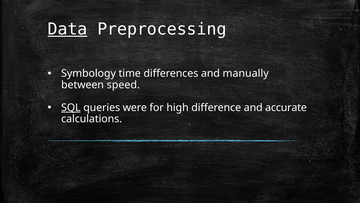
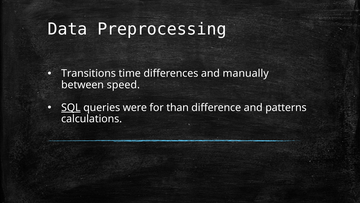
Data underline: present -> none (68, 29)
Symbology: Symbology -> Transitions (89, 73)
high: high -> than (178, 107)
accurate: accurate -> patterns (286, 107)
